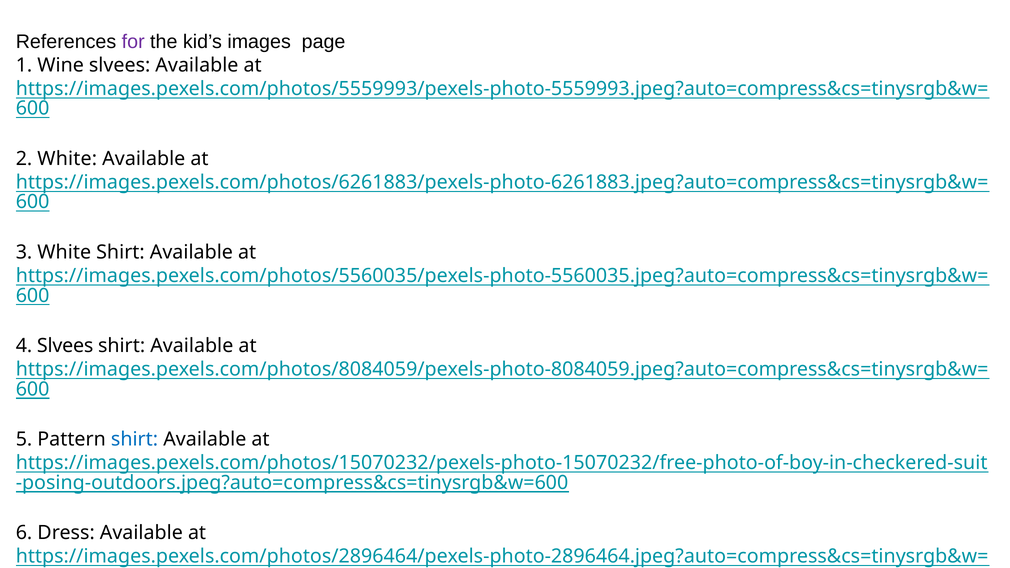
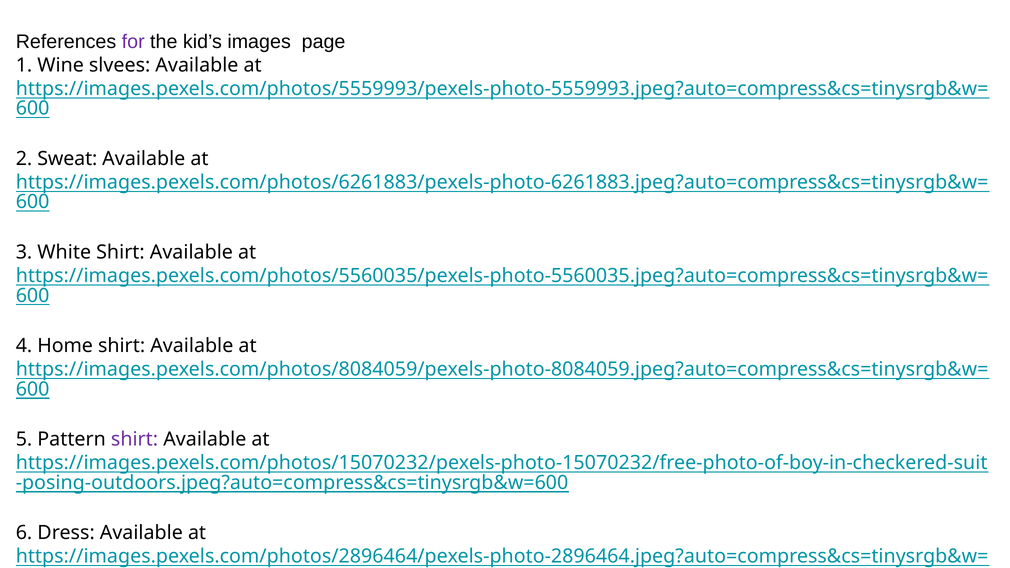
2 White: White -> Sweat (67, 159)
4 Slvees: Slvees -> Home (65, 346)
shirt colour: blue -> purple (135, 440)
